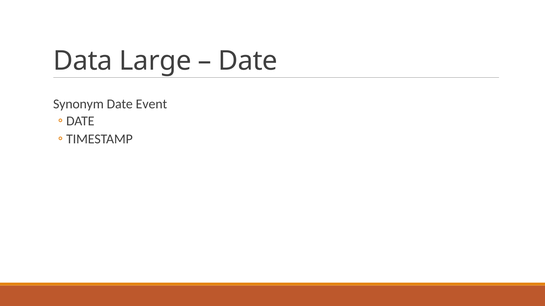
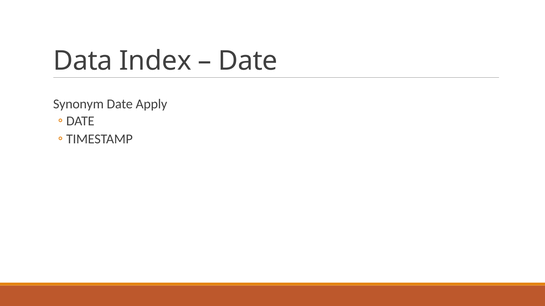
Large: Large -> Index (155, 61)
Event: Event -> Apply (151, 104)
